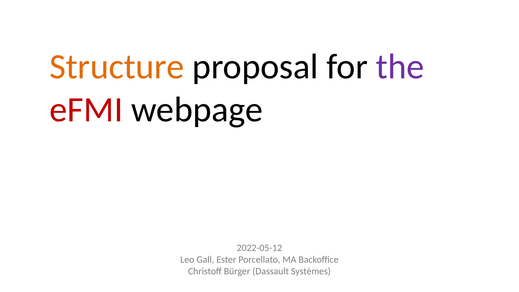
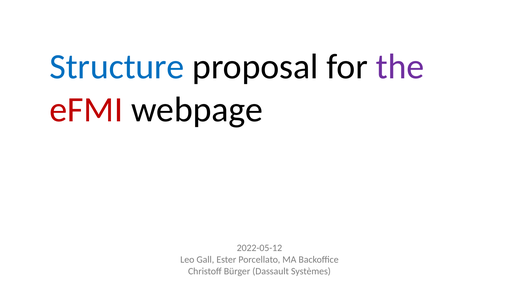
Structure colour: orange -> blue (117, 67)
